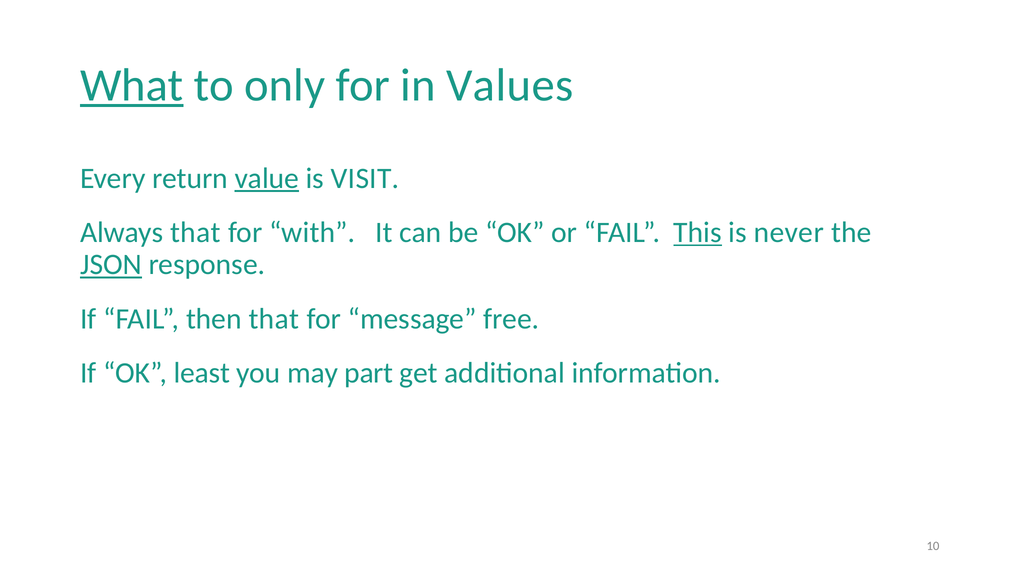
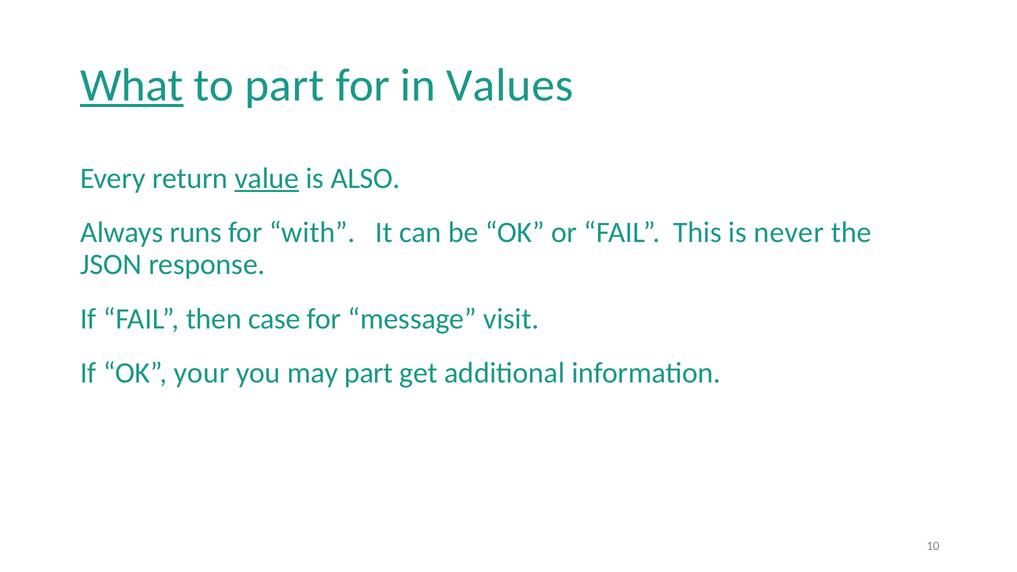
to only: only -> part (285, 85)
VISIT: VISIT -> ALSO (365, 178)
Always that: that -> runs (196, 233)
This underline: present -> none (698, 233)
JSON underline: present -> none (111, 265)
then that: that -> case (274, 319)
free: free -> visit (511, 319)
least: least -> your (202, 373)
